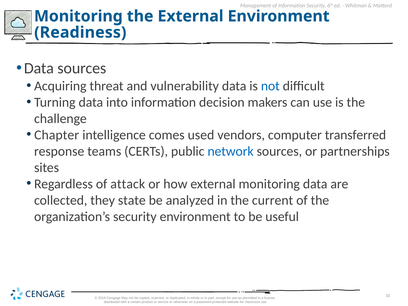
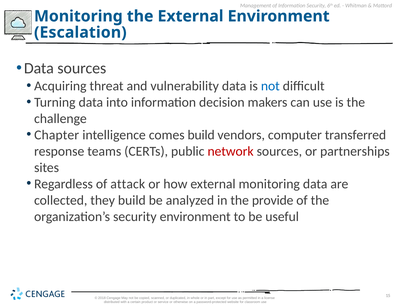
Readiness: Readiness -> Escalation (80, 32)
comes used: used -> build (201, 135)
network colour: blue -> red (231, 151)
they state: state -> build (132, 200)
current: current -> provide (273, 200)
